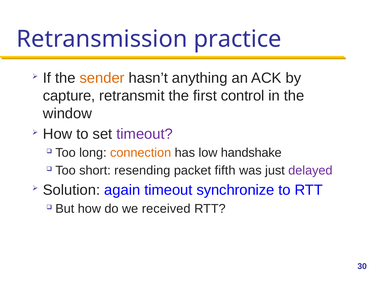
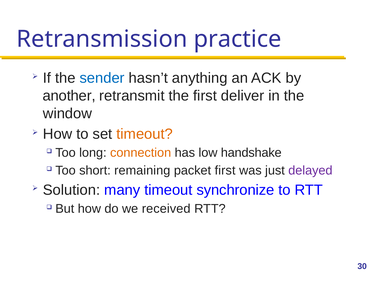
sender colour: orange -> blue (102, 78)
capture: capture -> another (69, 96)
control: control -> deliver (243, 96)
timeout colour: purple -> orange (145, 134)
resending: resending -> remaining (142, 171)
packet fifth: fifth -> first (225, 171)
again: again -> many (122, 190)
